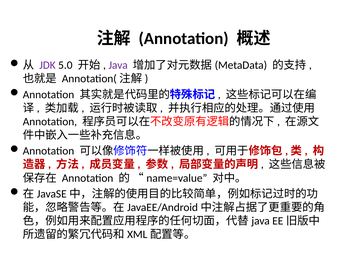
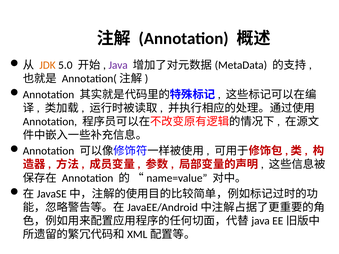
JDK colour: purple -> orange (47, 65)
